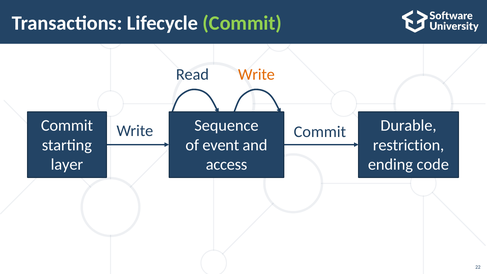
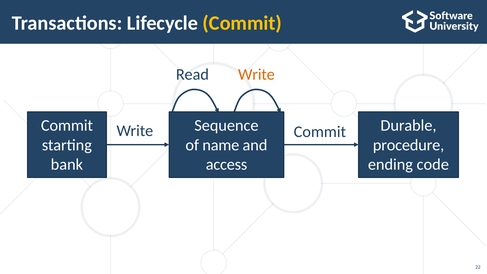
Commit colour: light green -> yellow (242, 23)
event: event -> name (221, 145)
restriction: restriction -> procedure (409, 145)
layer: layer -> bank (67, 164)
